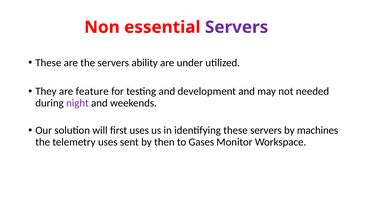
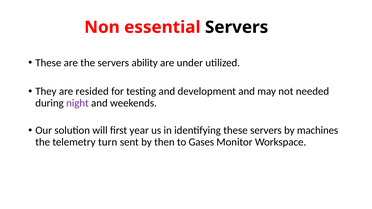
Servers colour: purple -> black (237, 27)
feature: feature -> resided (92, 92)
first uses: uses -> year (139, 131)
telemetry uses: uses -> turn (108, 142)
